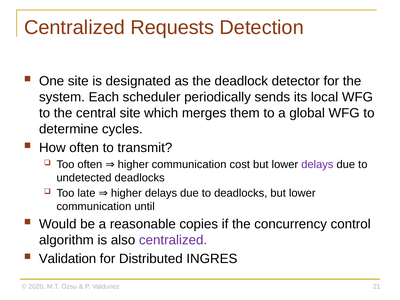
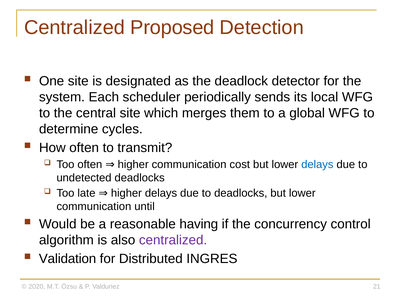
Requests: Requests -> Proposed (172, 28)
delays colour: purple -> blue (317, 164)
copies: copies -> having (199, 224)
